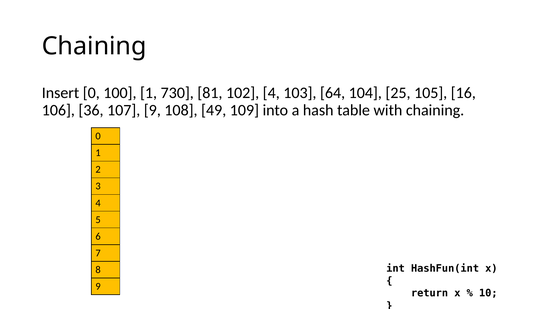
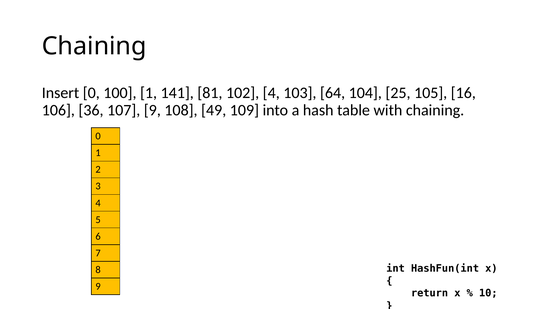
730: 730 -> 141 (177, 93)
